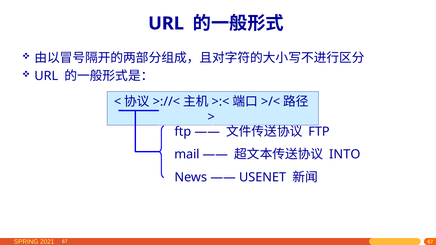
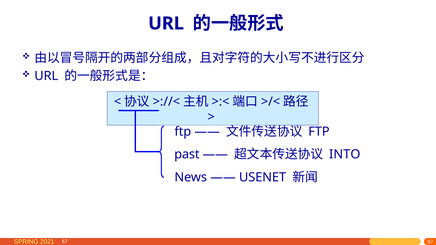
mail: mail -> past (187, 155)
